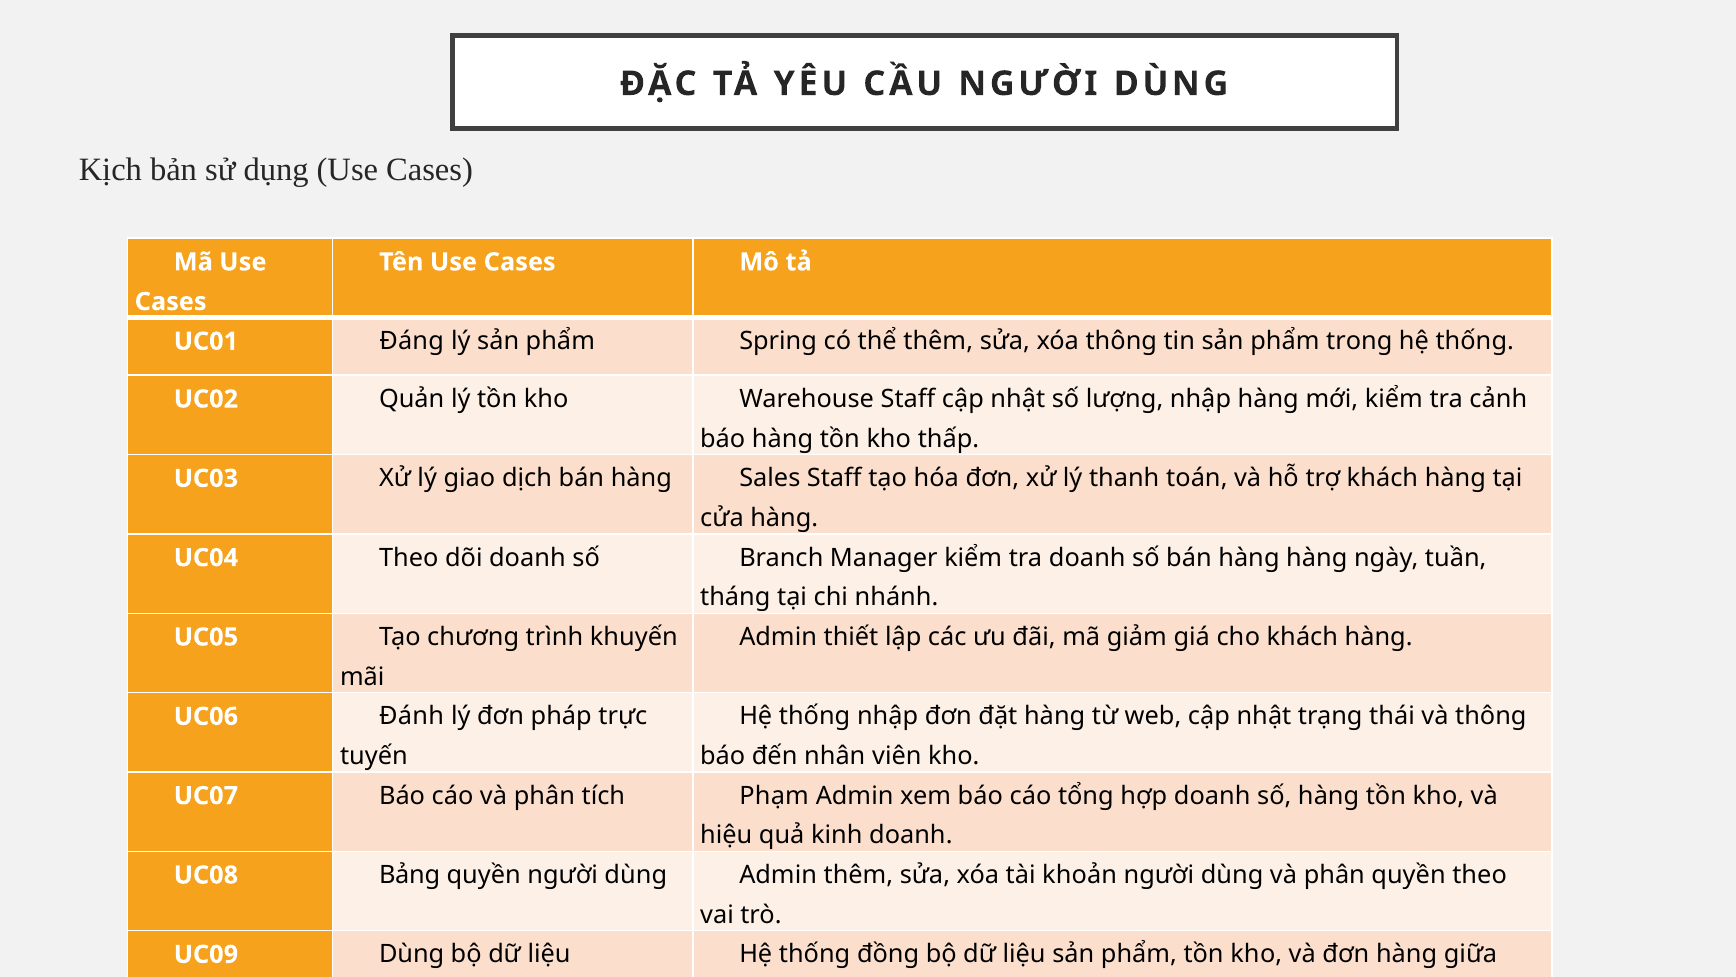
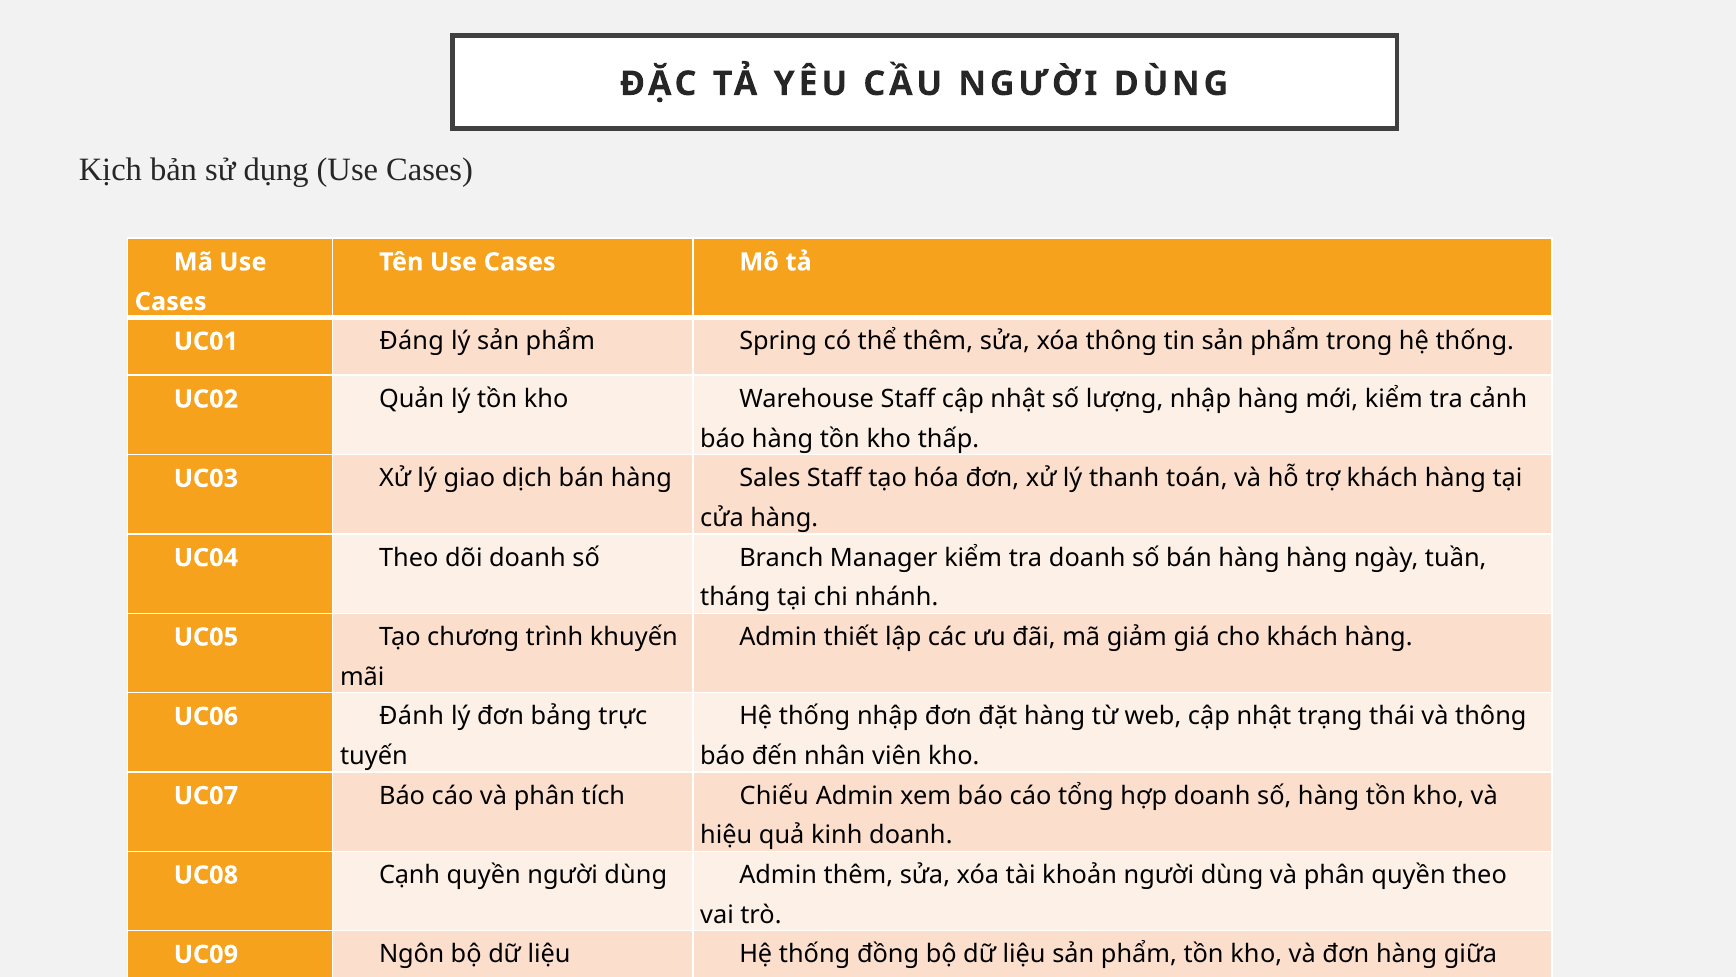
pháp: pháp -> bảng (561, 716)
Phạm: Phạm -> Chiếu (774, 795)
Bảng: Bảng -> Cạnh (410, 875)
UC09 Dùng: Dùng -> Ngôn (412, 954)
